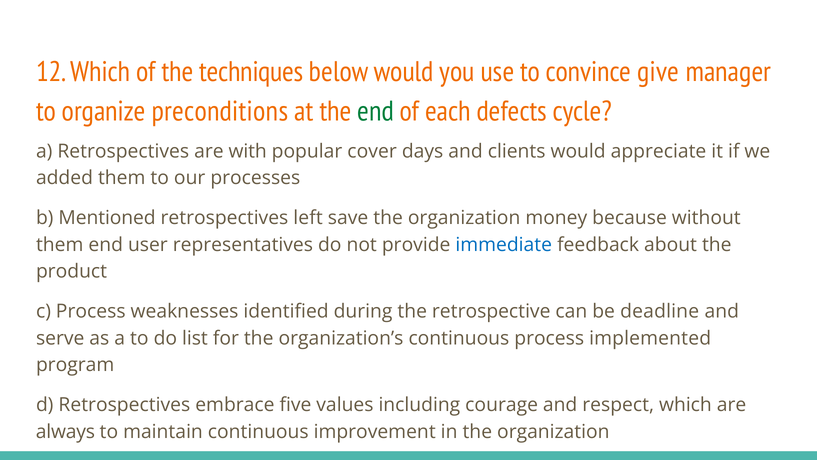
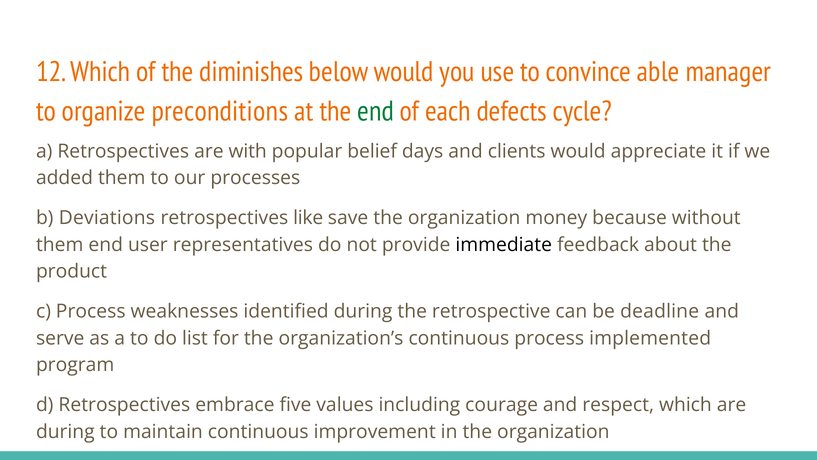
techniques: techniques -> diminishes (251, 72)
give: give -> able (658, 72)
cover: cover -> belief (372, 151)
Mentioned: Mentioned -> Deviations (107, 218)
left: left -> like (308, 218)
immediate colour: blue -> black (504, 245)
always: always -> during (65, 431)
